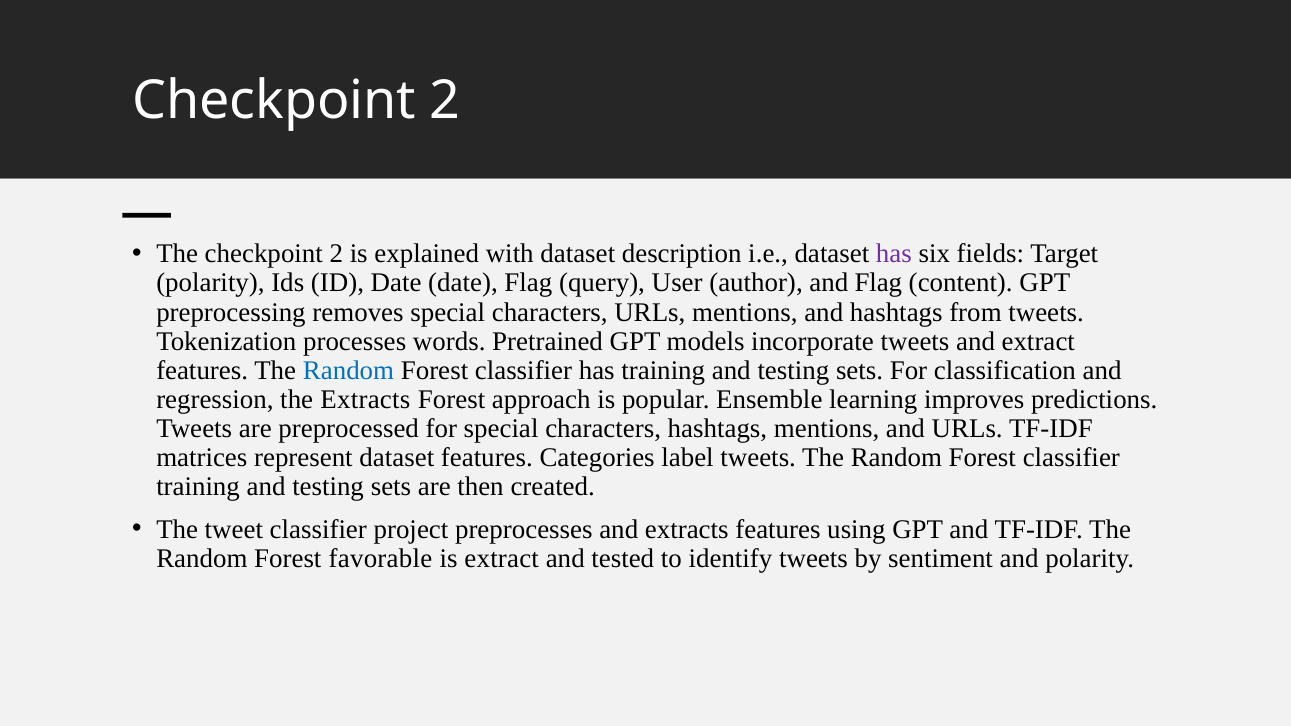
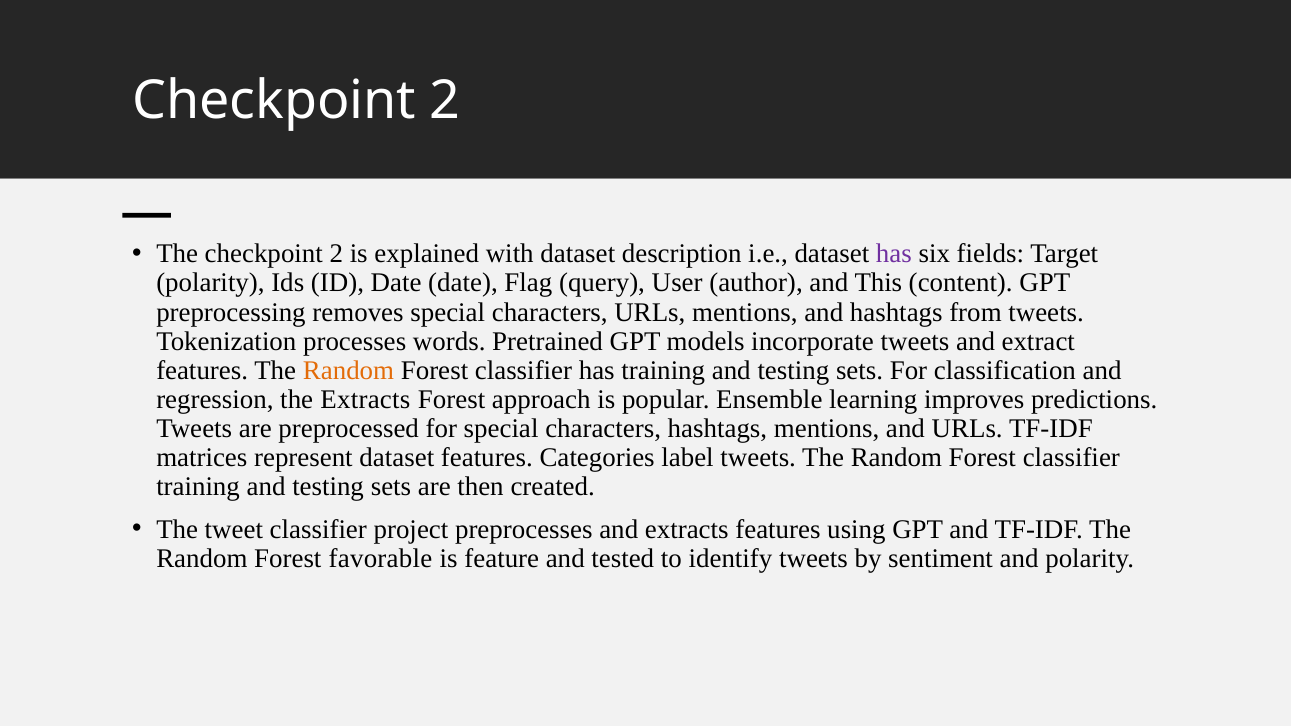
and Flag: Flag -> This (878, 283)
Random colour: blue -> orange (349, 370)
is extract: extract -> feature (502, 558)
